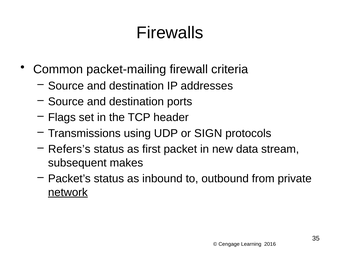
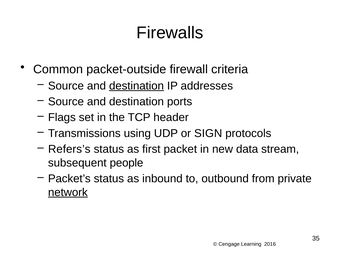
packet-mailing: packet-mailing -> packet-outside (126, 69)
destination underline: none -> present (136, 86)
makes: makes -> people (126, 163)
